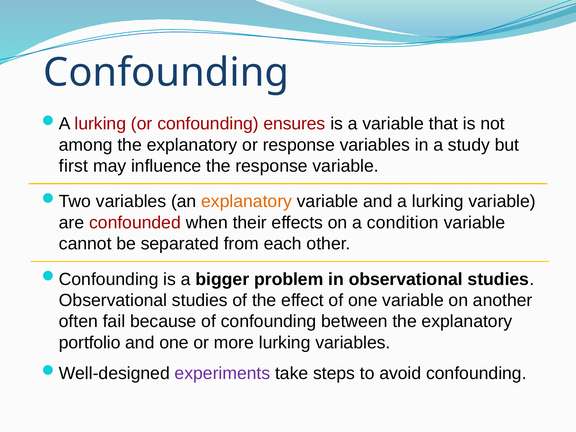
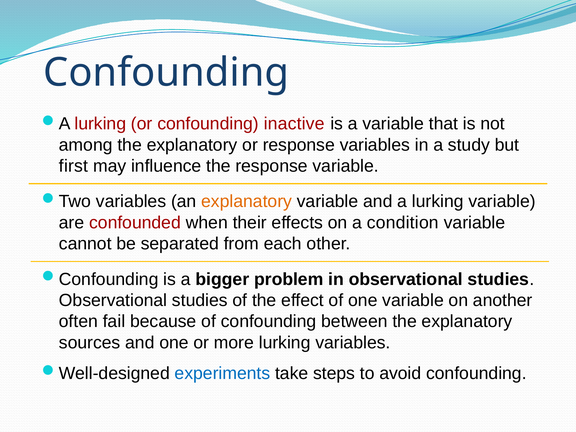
ensures: ensures -> inactive (294, 124)
portfolio: portfolio -> sources (90, 343)
experiments colour: purple -> blue (222, 373)
